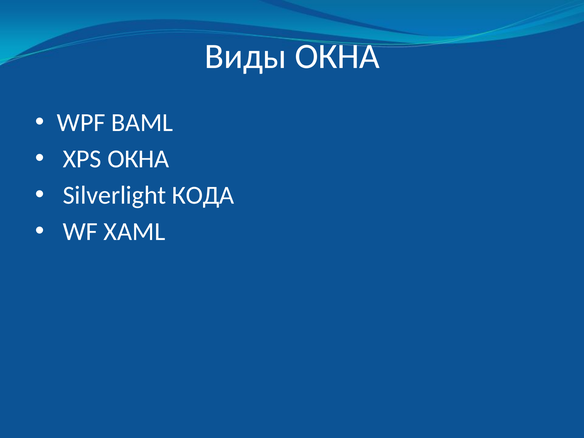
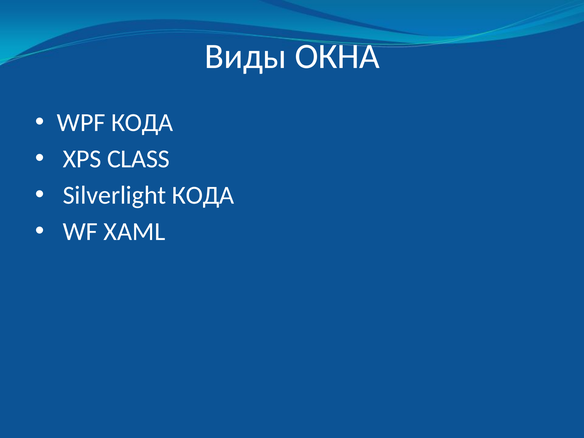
WPF BAML: BAML -> КОДА (142, 123)
XPS ОКНА: ОКНА -> CLASS (138, 159)
